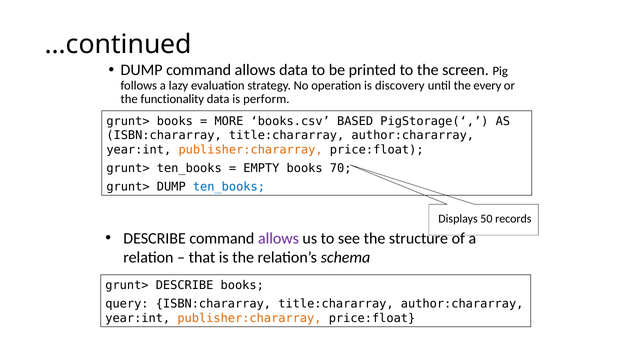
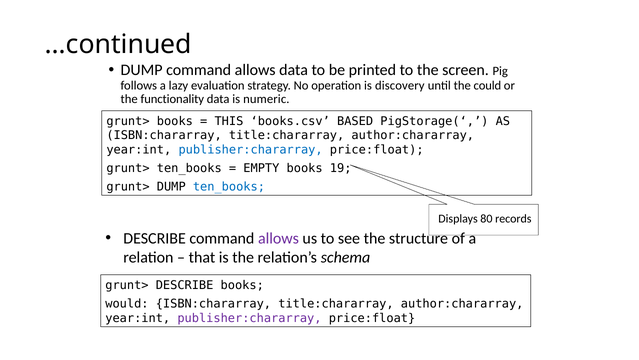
every: every -> could (487, 85)
perform: perform -> numeric (266, 99)
MORE: MORE -> THIS (229, 121)
publisher:chararray colour: orange -> blue (251, 150)
70: 70 -> 19 (341, 168)
50: 50 -> 80 (486, 218)
query: query -> would (127, 303)
publisher:chararray colour: orange -> purple (249, 318)
